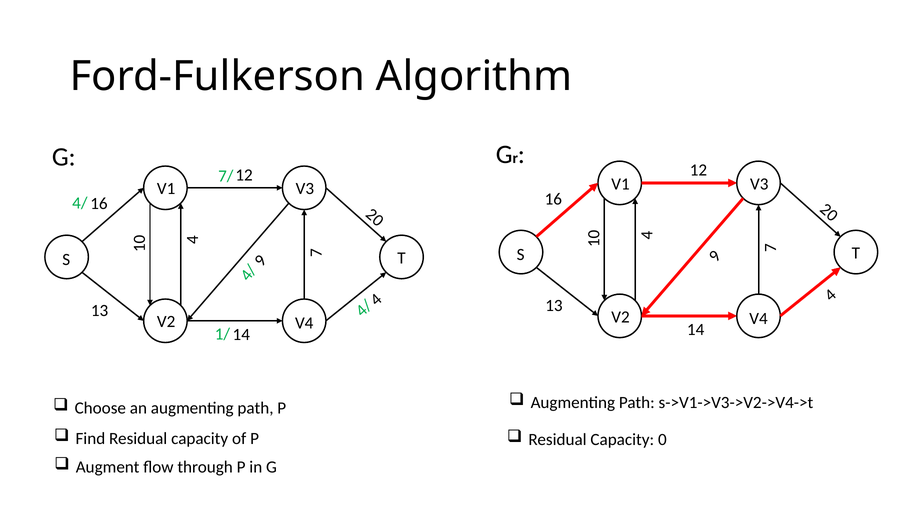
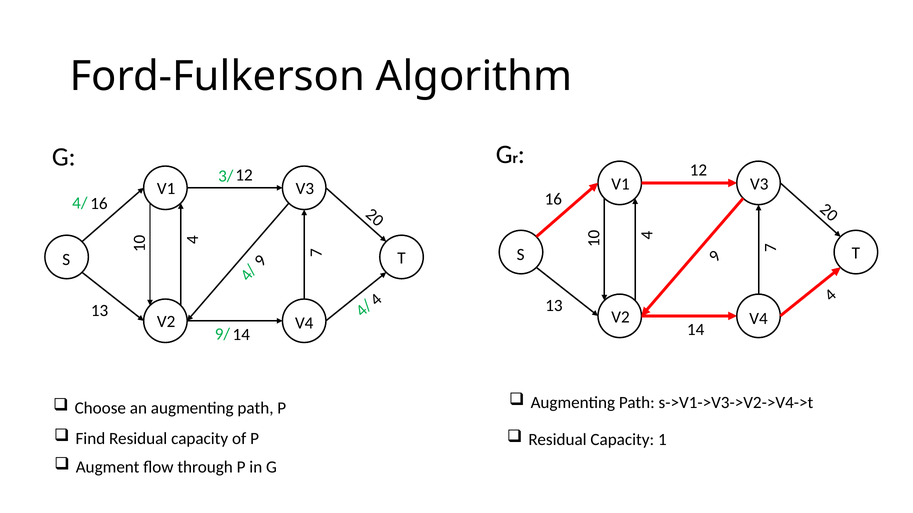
7/: 7/ -> 3/ (226, 176)
1/: 1/ -> 9/ (222, 334)
Capacity 0: 0 -> 1 (662, 440)
